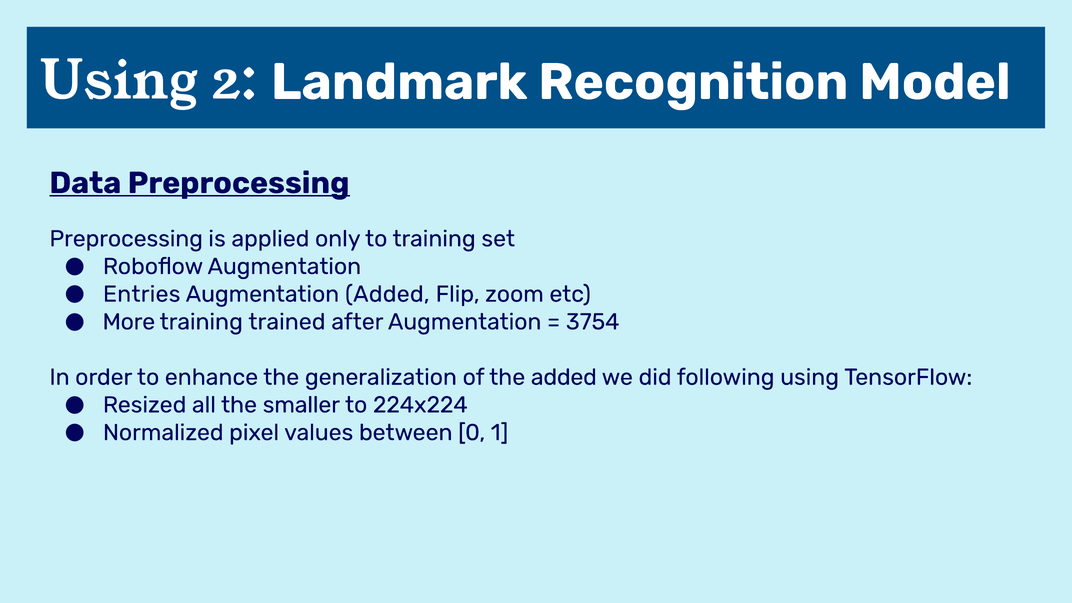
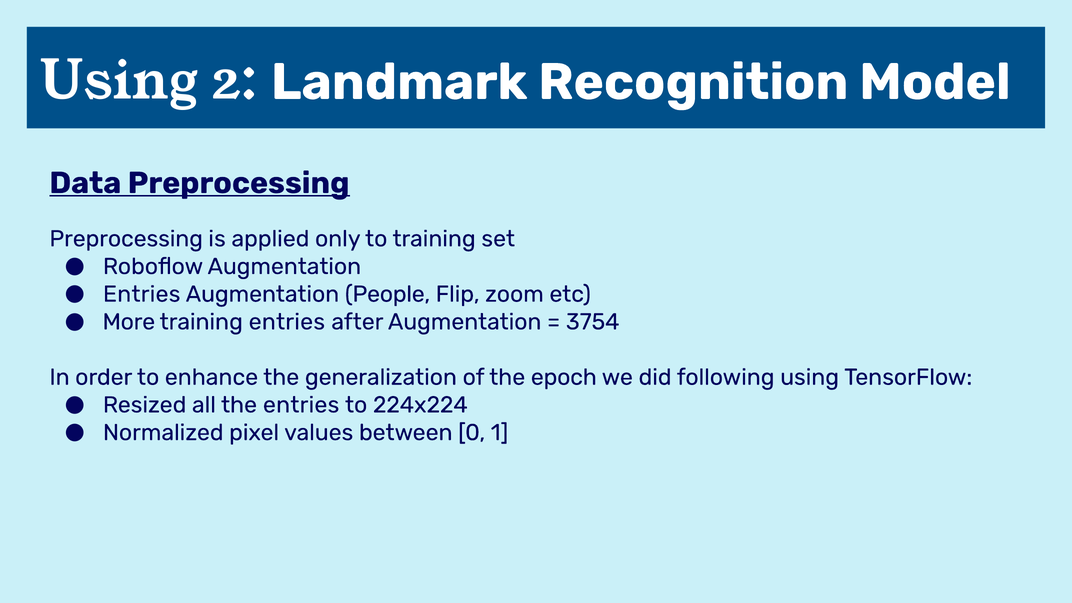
Augmentation Added: Added -> People (388, 294)
training trained: trained -> entries (287, 322)
the added: added -> epoch (564, 377)
the smaller: smaller -> entries (301, 405)
